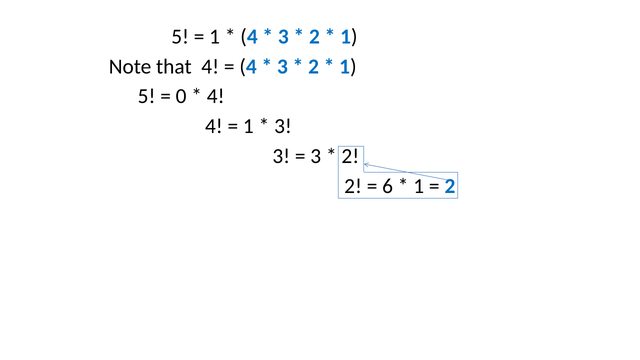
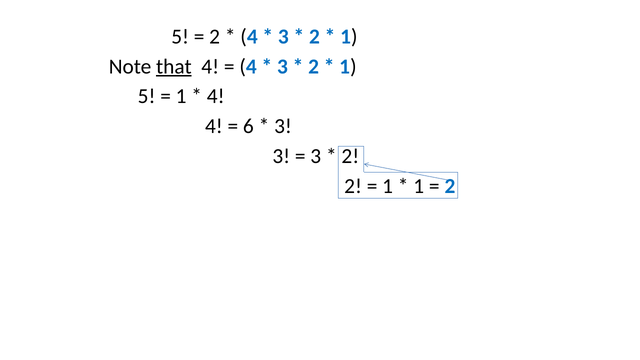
1: 1 -> 2 (215, 37)
that underline: none -> present (174, 67)
0: 0 -> 1 (181, 96)
1: 1 -> 6 (248, 126)
6: 6 -> 1 (388, 186)
